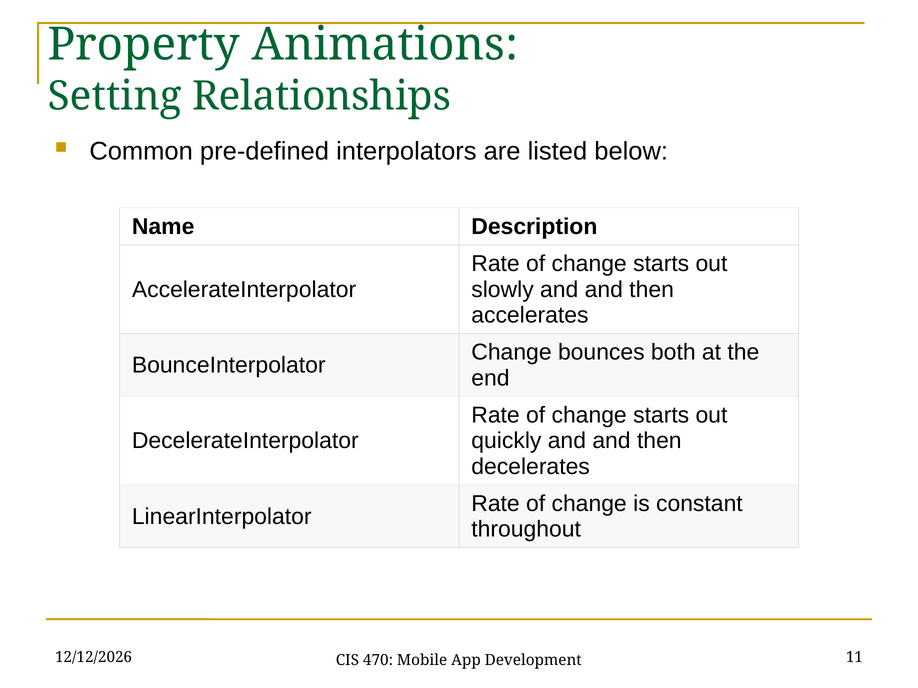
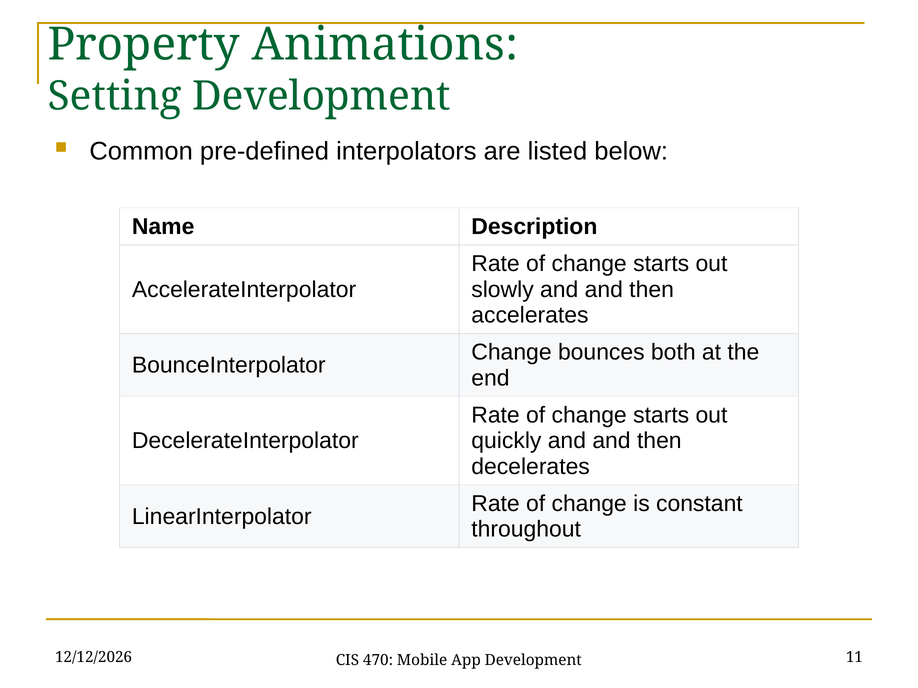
Setting Relationships: Relationships -> Development (322, 97)
